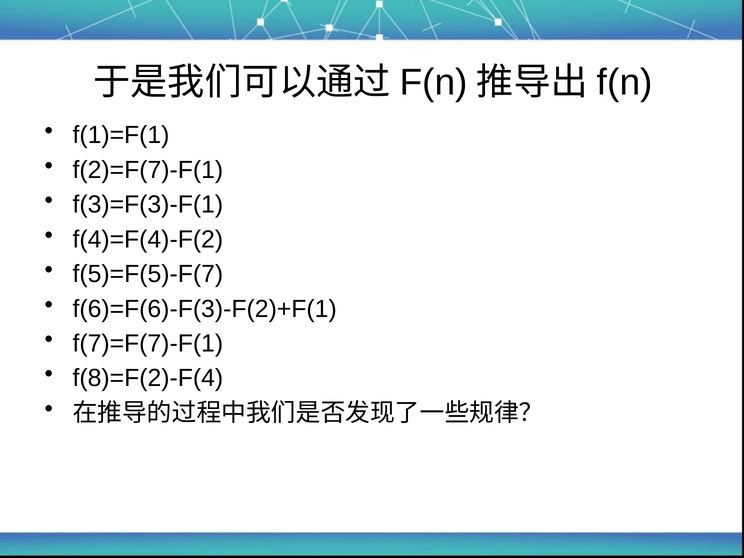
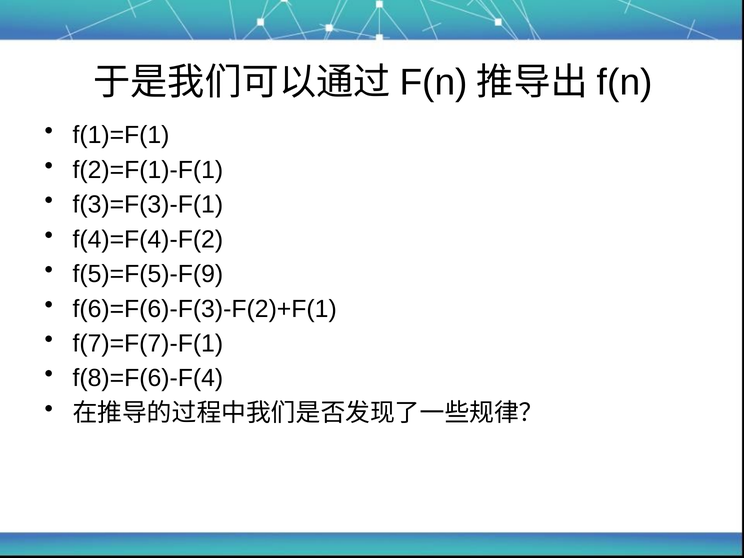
f(2)=F(7)-F(1: f(2)=F(7)-F(1 -> f(2)=F(1)-F(1 (148, 170)
f(5)=F(5)-F(7: f(5)=F(5)-F(7 -> f(5)=F(5)-F(9 (148, 274)
f(8)=F(2)-F(4: f(8)=F(2)-F(4 -> f(8)=F(6)-F(4 (148, 378)
